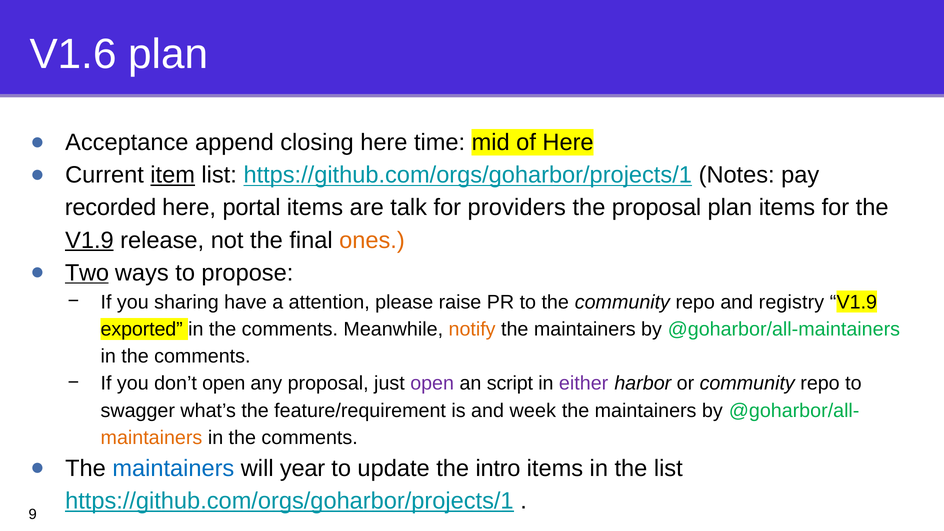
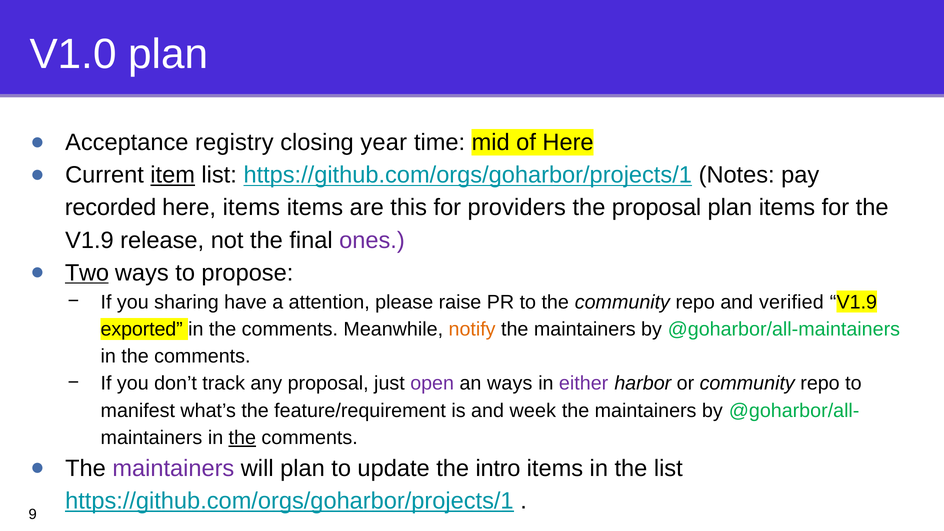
V1.6: V1.6 -> V1.0 (73, 54)
append: append -> registry (234, 143)
closing here: here -> year (384, 143)
here portal: portal -> items (251, 208)
talk: talk -> this (409, 208)
V1.9 underline: present -> none (89, 240)
ones colour: orange -> purple (372, 240)
registry: registry -> verified (791, 302)
don’t open: open -> track (224, 383)
an script: script -> ways (510, 383)
swagger: swagger -> manifest (138, 411)
maintainers colour: orange -> black (151, 438)
the underline: none -> present (242, 438)
maintainers colour: blue -> purple (173, 468)
will year: year -> plan (302, 468)
